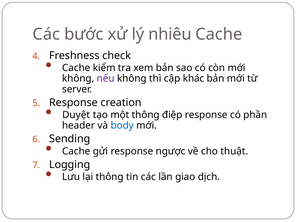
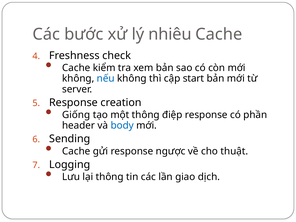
nếu colour: purple -> blue (106, 78)
khác: khác -> start (193, 78)
Duyệt: Duyệt -> Giống (76, 115)
